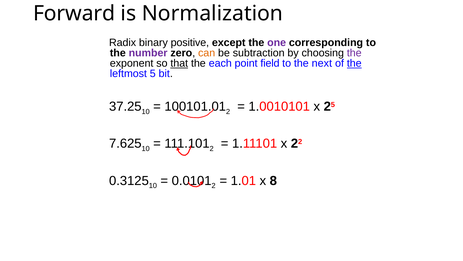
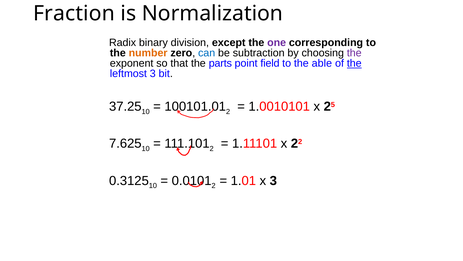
Forward: Forward -> Fraction (74, 14)
positive: positive -> division (190, 42)
number colour: purple -> orange (148, 53)
can colour: orange -> blue (207, 53)
that underline: present -> none (179, 63)
each: each -> parts (220, 63)
next: next -> able (322, 63)
leftmost 5: 5 -> 3 (153, 74)
x 8: 8 -> 3 (273, 180)
